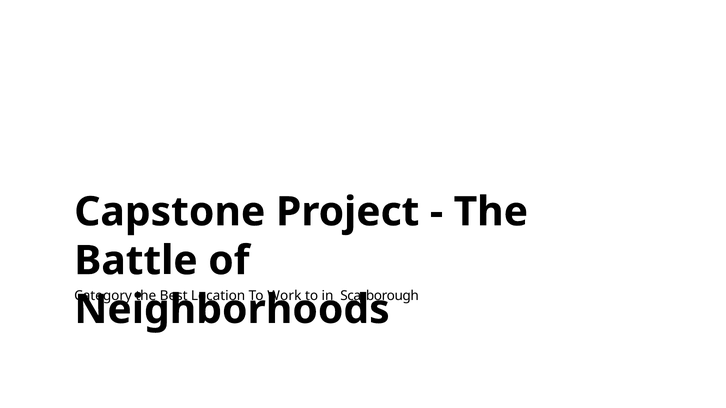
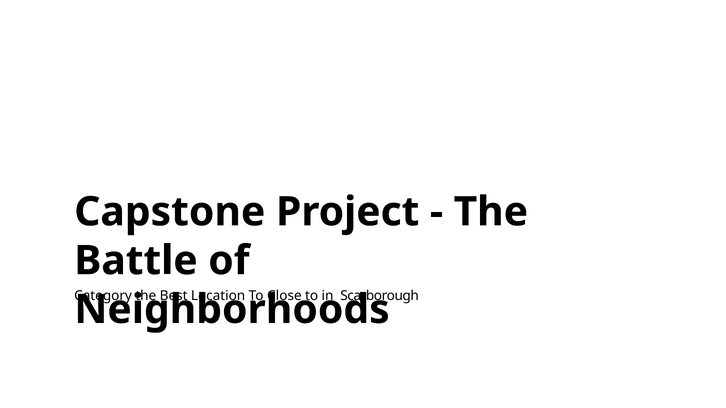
Work: Work -> Close (284, 296)
